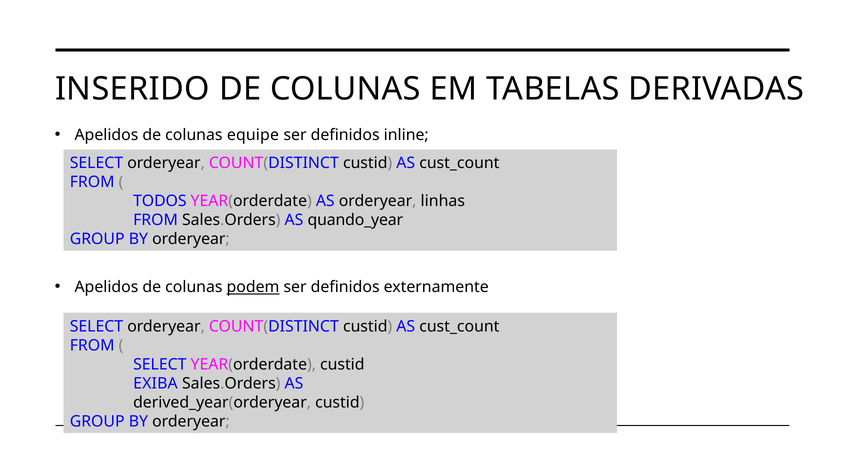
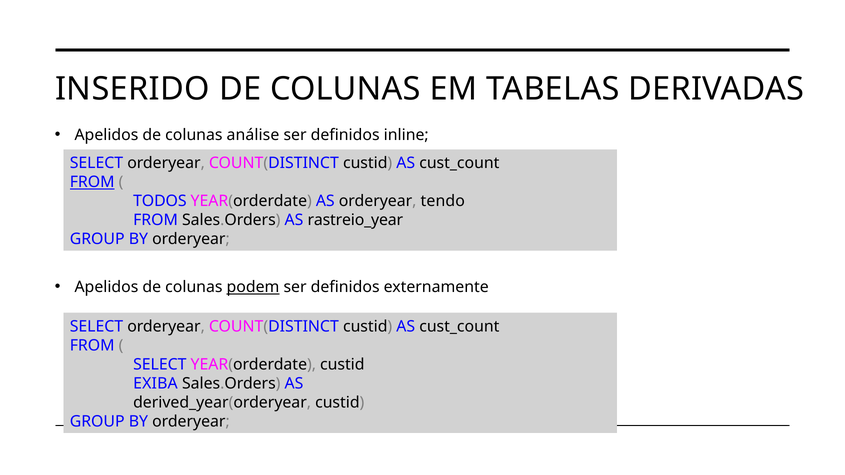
equipe: equipe -> análise (253, 135)
FROM underline: none -> present (92, 182)
linhas: linhas -> tendo (443, 201)
quando_year: quando_year -> rastreio_year (355, 220)
